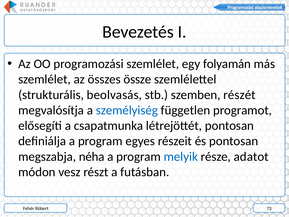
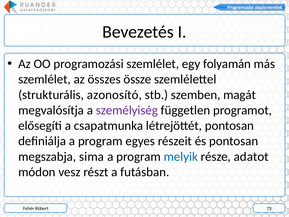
beolvasás: beolvasás -> azonosító (114, 95)
részét: részét -> magát (240, 95)
személyiség colour: blue -> purple (127, 110)
néha: néha -> sima (92, 156)
